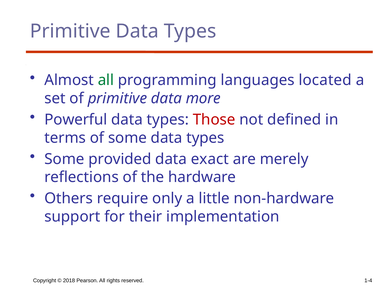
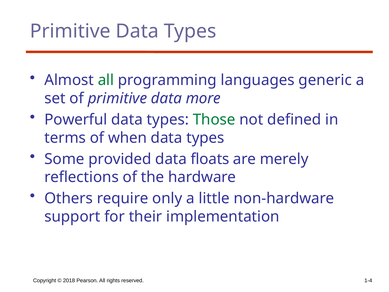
located: located -> generic (325, 80)
Those colour: red -> green (214, 120)
of some: some -> when (127, 138)
exact: exact -> floats (210, 159)
